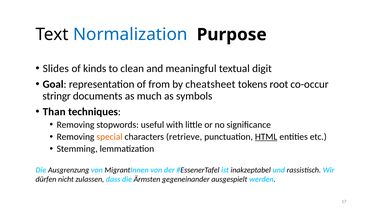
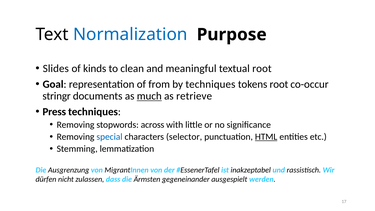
textual digit: digit -> root (262, 68)
by cheatsheet: cheatsheet -> techniques (210, 84)
much underline: none -> present (149, 96)
symbols: symbols -> retrieve (194, 96)
Than: Than -> Press (54, 112)
useful: useful -> across (153, 125)
special colour: orange -> blue (109, 137)
retrieve: retrieve -> selector (184, 137)
